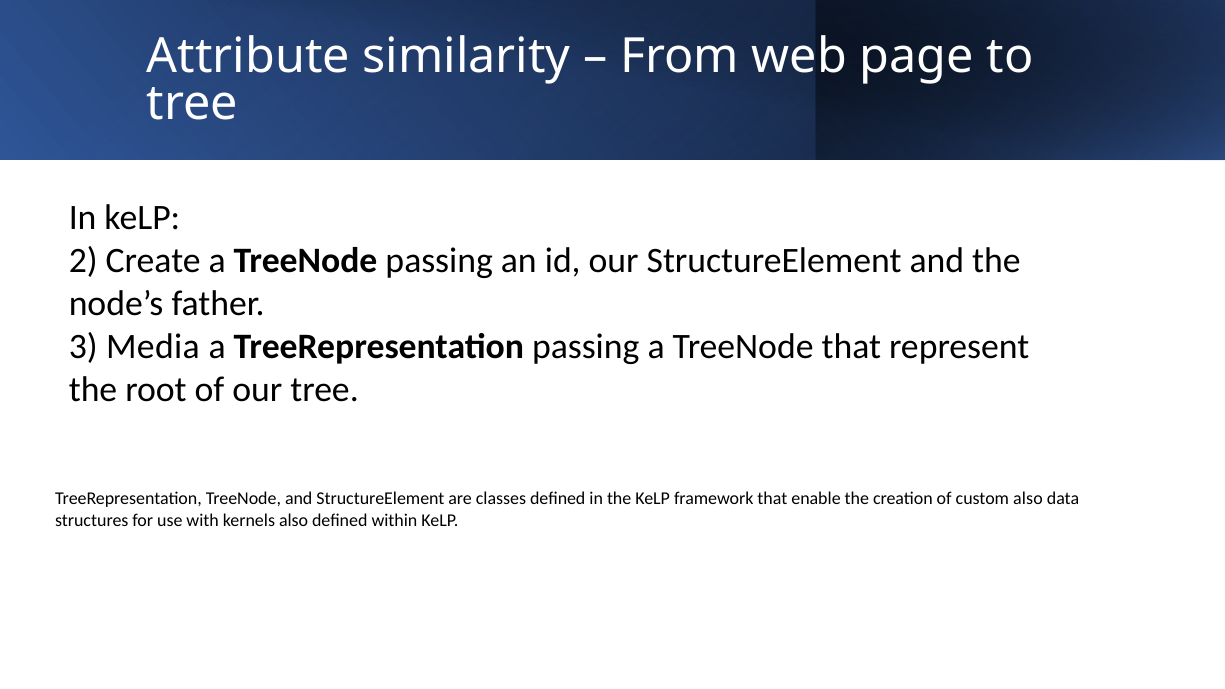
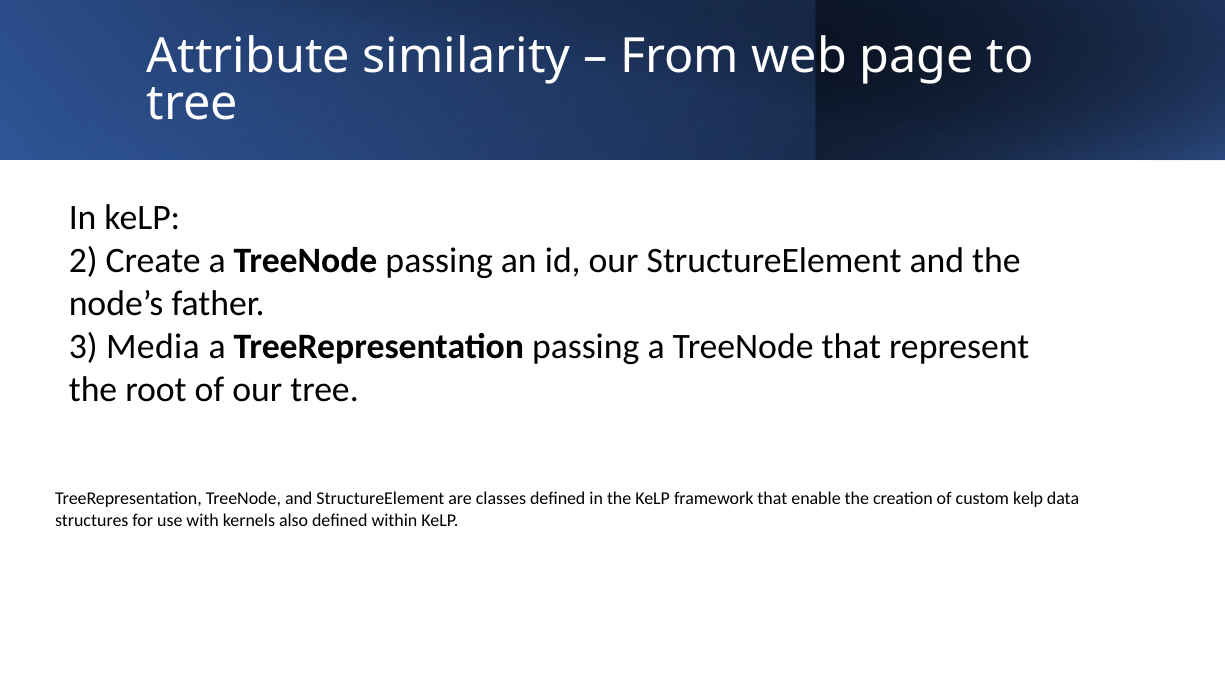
custom also: also -> kelp (1028, 499)
